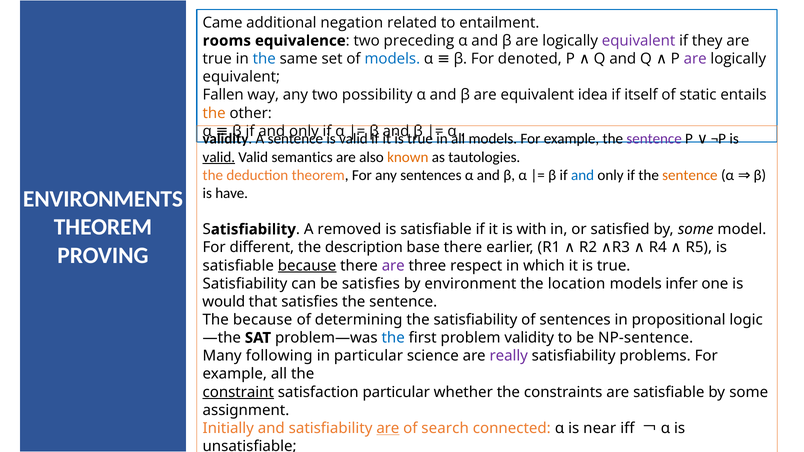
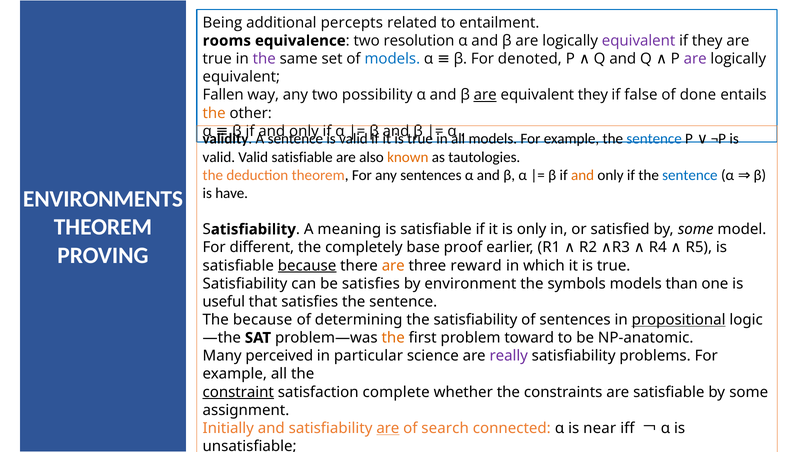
Came: Came -> Being (222, 23)
negation: negation -> percepts (352, 23)
preceding: preceding -> resolution (419, 41)
the colour: blue -> purple (264, 59)
are underline: none -> present (485, 95)
equivalent idea: idea -> they (593, 95)
itself: itself -> false (641, 95)
static: static -> done (698, 95)
sentence colour: purple -> blue (654, 139)
valid underline: present -> none (219, 157)
Valid semantics: semantics -> satisfiable (302, 157)
and colour: blue -> orange (583, 175)
sentence colour: orange -> blue (690, 175)
removed: removed -> meaning (349, 230)
is with: with -> only (532, 230)
description: description -> completely (364, 248)
base there: there -> proof (463, 248)
are colour: purple -> orange (393, 266)
respect: respect -> reward (476, 266)
location: location -> symbols (577, 284)
infer: infer -> than (682, 284)
would: would -> useful (224, 302)
propositional underline: none -> present (679, 320)
the colour: blue -> orange (393, 338)
problem validity: validity -> toward (529, 338)
NP-sentence: NP-sentence -> NP-anatomic (646, 338)
Many following: following -> perceived (279, 356)
satisfaction particular: particular -> complete (396, 392)
